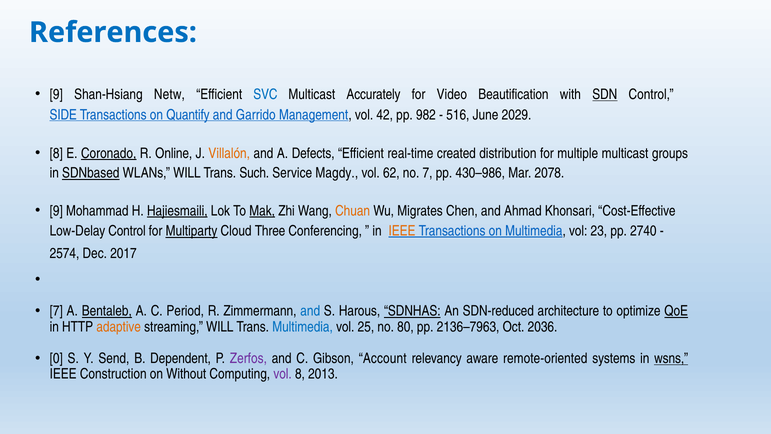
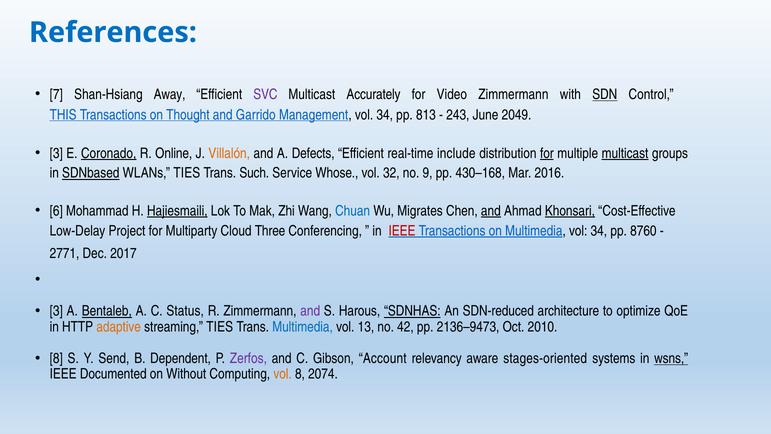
9: 9 -> 7 (56, 94)
Netw: Netw -> Away (170, 94)
SVC colour: blue -> purple (265, 94)
Video Beautification: Beautification -> Zimmermann (513, 94)
SIDE: SIDE -> THIS (63, 115)
Quantify: Quantify -> Thought (188, 115)
Management vol 42: 42 -> 34 (385, 115)
982: 982 -> 813 (426, 115)
516: 516 -> 243 (458, 115)
2029: 2029 -> 2049 (517, 115)
8: 8 -> 3 (56, 153)
created: created -> include (456, 153)
for underline: none -> present (547, 153)
multicast underline: none -> present (625, 153)
WLANs WILL: WILL -> TIES (187, 173)
Magdy: Magdy -> Whose (337, 173)
62: 62 -> 32 (391, 173)
no 7: 7 -> 9 (428, 173)
430–986: 430–986 -> 430–168 (480, 173)
2078: 2078 -> 2016 (549, 173)
9: 9 -> 6 (56, 211)
Mak underline: present -> none (262, 211)
Chuan colour: orange -> blue (353, 211)
and underline: none -> present (491, 211)
Khonsari underline: none -> present (570, 211)
Low-Delay Control: Control -> Project (127, 231)
Multiparty underline: present -> none (191, 231)
IEEE colour: orange -> red (402, 231)
Multimedia vol 23: 23 -> 34 (599, 231)
2740: 2740 -> 8760 (643, 231)
2574: 2574 -> 2771 (64, 253)
7: 7 -> 3 (56, 311)
Period: Period -> Status (185, 311)
and colour: blue -> purple (310, 311)
QoE underline: present -> none (676, 311)
streaming WILL: WILL -> TIES (220, 327)
25: 25 -> 13 (366, 327)
80: 80 -> 42 (405, 327)
2136–7963: 2136–7963 -> 2136–9473 (468, 327)
2036: 2036 -> 2010 (543, 327)
0: 0 -> 8 (56, 358)
remote-oriented: remote-oriented -> stages-oriented (545, 358)
Construction: Construction -> Documented (113, 374)
vol colour: purple -> orange (283, 374)
2013: 2013 -> 2074 (323, 374)
